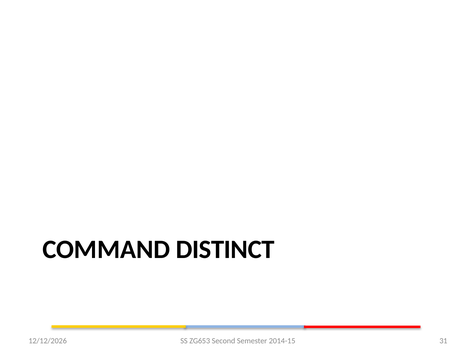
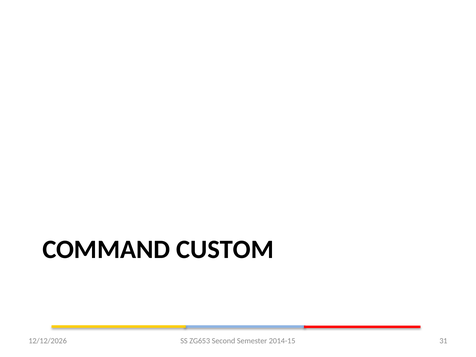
DISTINCT: DISTINCT -> CUSTOM (225, 249)
